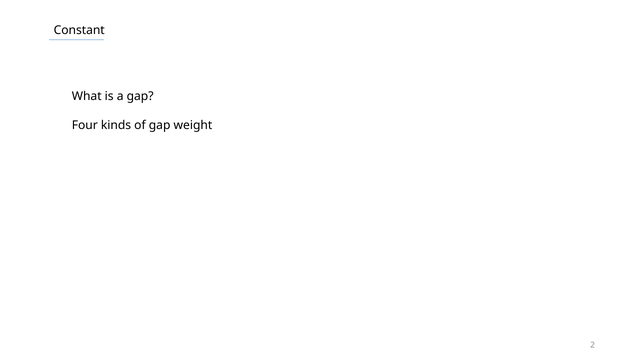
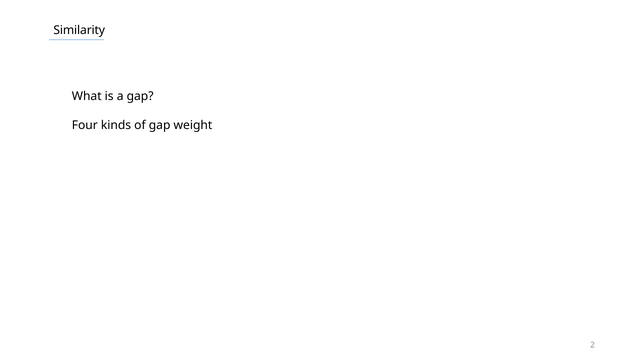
Constant: Constant -> Similarity (79, 30)
